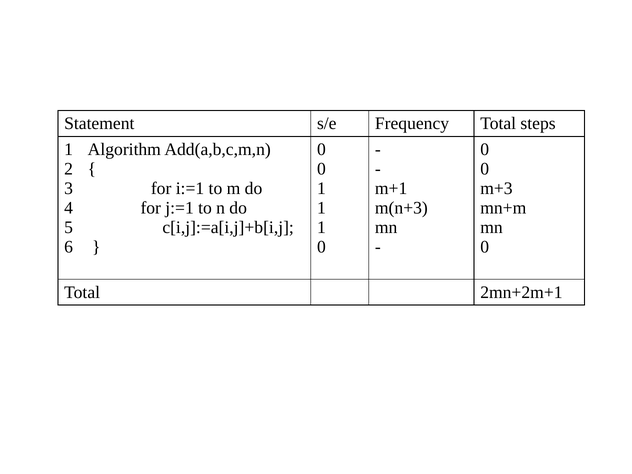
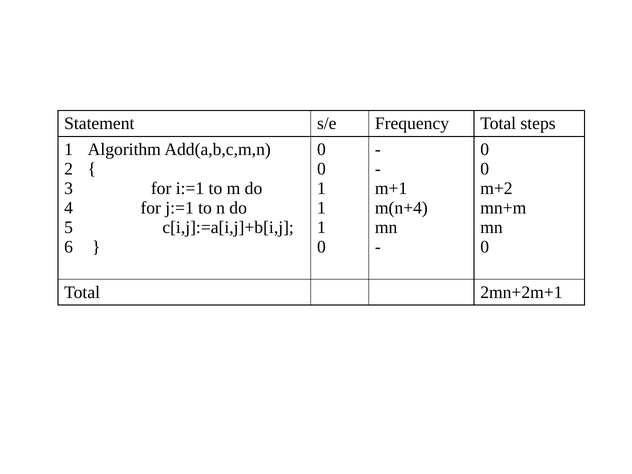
m+3: m+3 -> m+2 (496, 188)
m(n+3: m(n+3 -> m(n+4 (401, 208)
